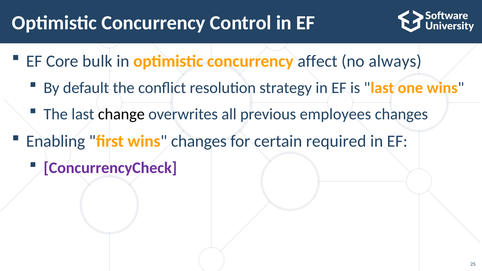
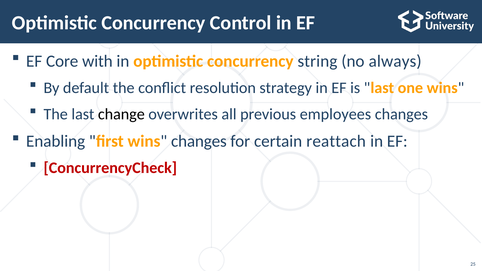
bulk: bulk -> with (97, 61)
affect: affect -> string (317, 61)
required: required -> reattach (336, 141)
ConcurrencyCheck colour: purple -> red (110, 168)
